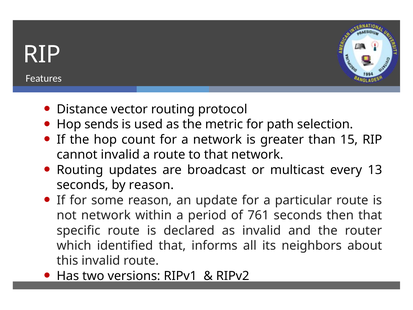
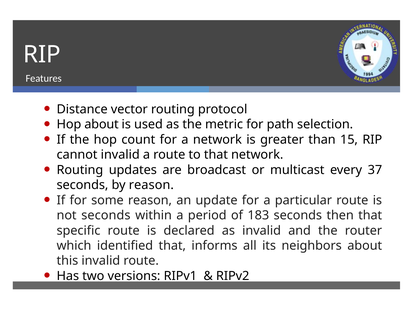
Hop sends: sends -> about (102, 124)
13: 13 -> 37 (375, 170)
not network: network -> seconds (106, 215)
761: 761 -> 183 (258, 215)
